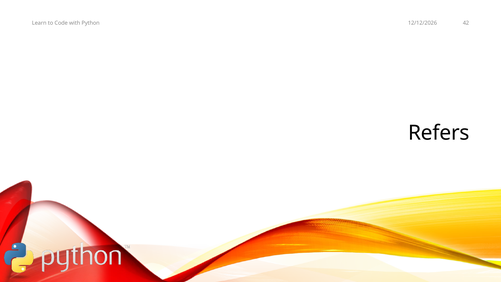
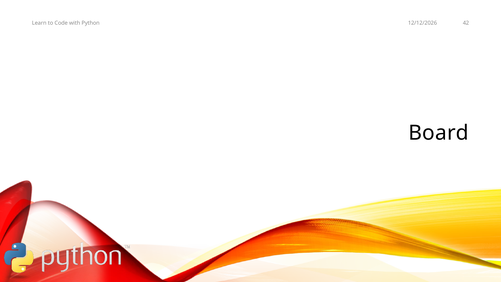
Refers: Refers -> Board (439, 133)
